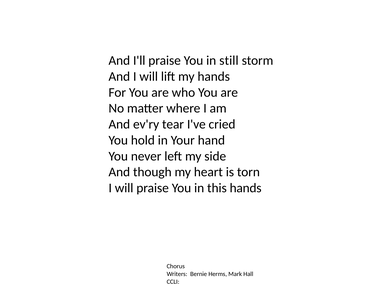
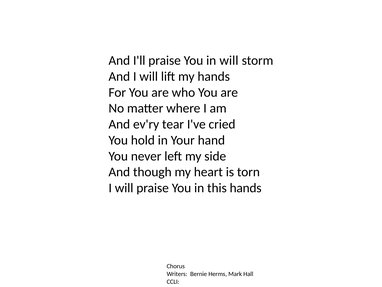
in still: still -> will (229, 60)
